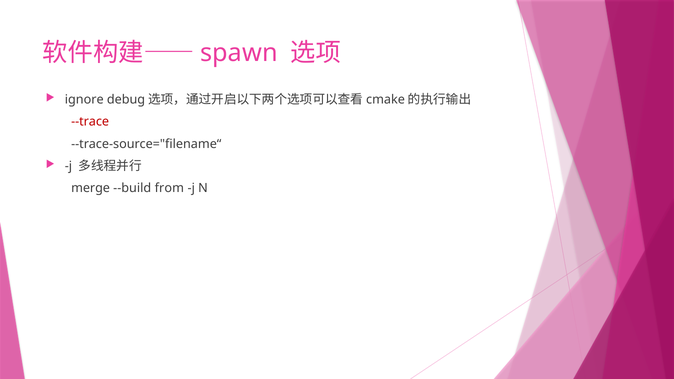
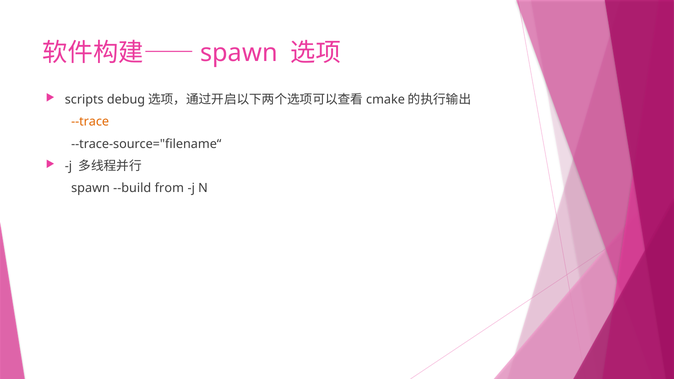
ignore: ignore -> scripts (84, 100)
--trace colour: red -> orange (90, 122)
merge: merge -> spawn (91, 188)
